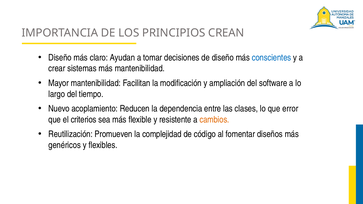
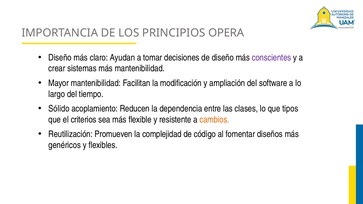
CREAN: CREAN -> OPERA (226, 33)
conscientes colour: blue -> purple (271, 58)
Nuevo: Nuevo -> Sólido (59, 109)
error: error -> tipos (290, 109)
